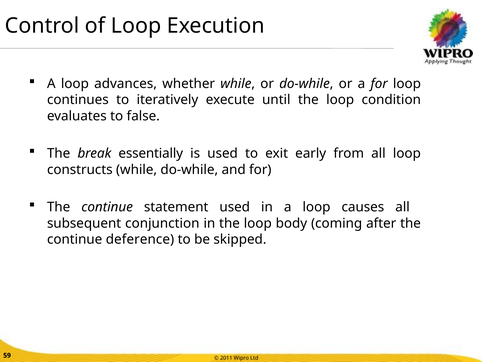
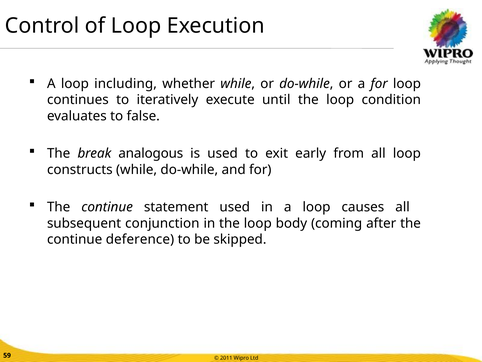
advances: advances -> including (126, 84)
essentially: essentially -> analogous (151, 153)
